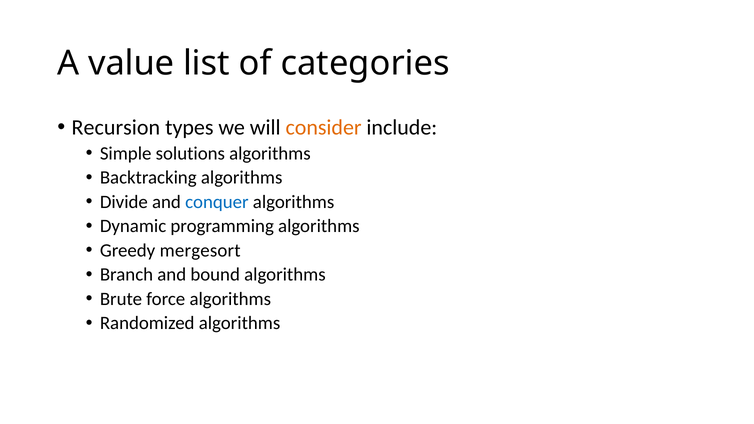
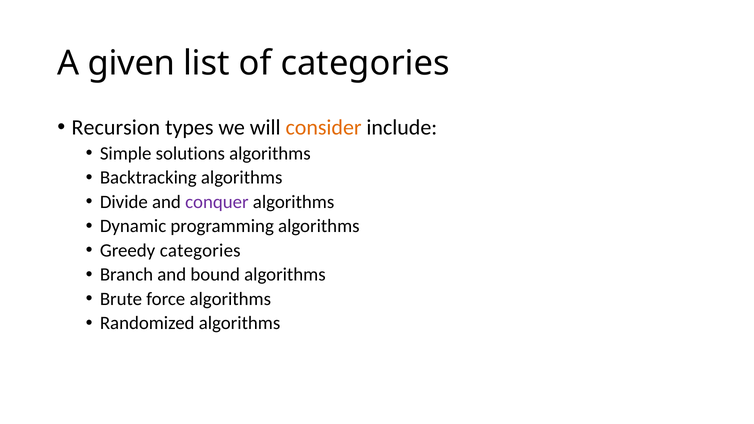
value: value -> given (131, 63)
conquer colour: blue -> purple (217, 202)
Greedy mergesort: mergesort -> categories (200, 251)
